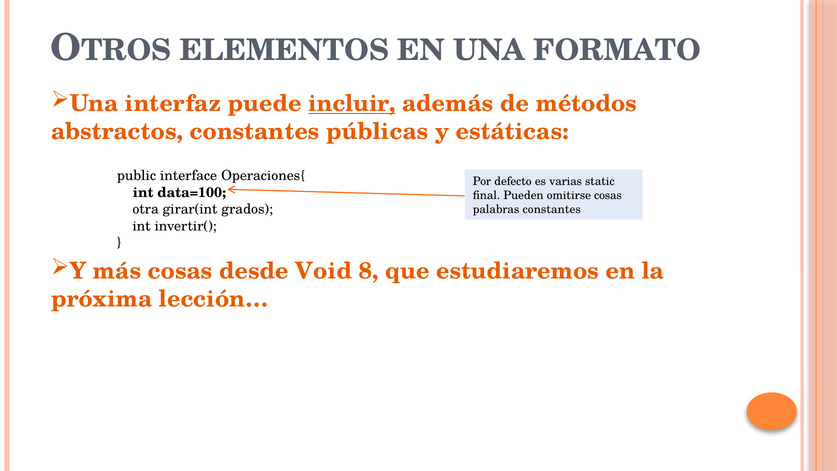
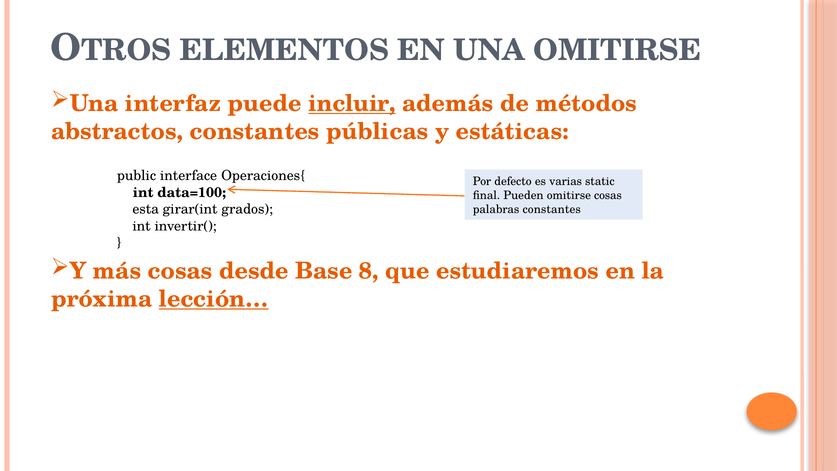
UNA FORMATO: FORMATO -> OMITIRSE (617, 50)
otra: otra -> esta (146, 209)
Void: Void -> Base (324, 271)
lección… underline: none -> present (214, 299)
